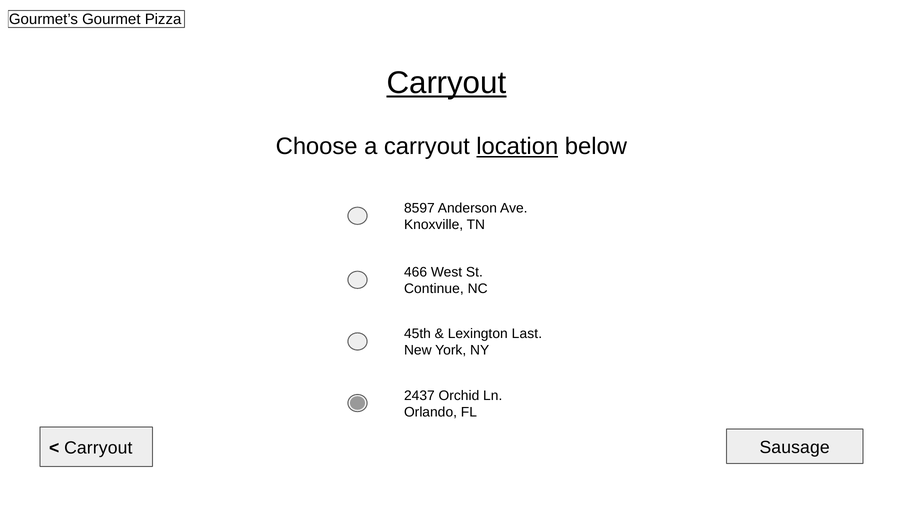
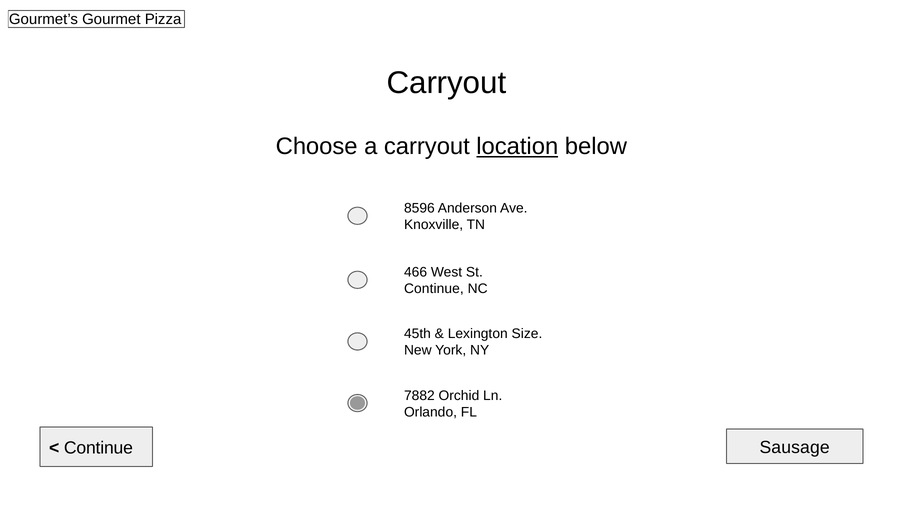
Carryout underline: present -> none (446, 83)
8597: 8597 -> 8596 (419, 208)
Last: Last -> Size (527, 334)
2437: 2437 -> 7882 (419, 395)
Carryout: Carryout -> Continue (98, 448)
